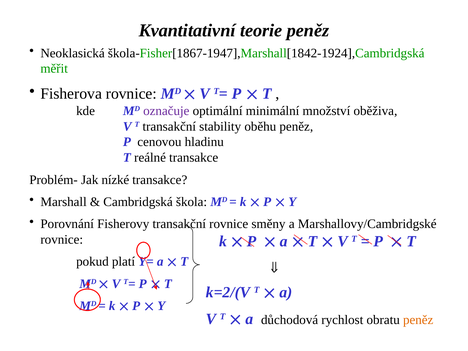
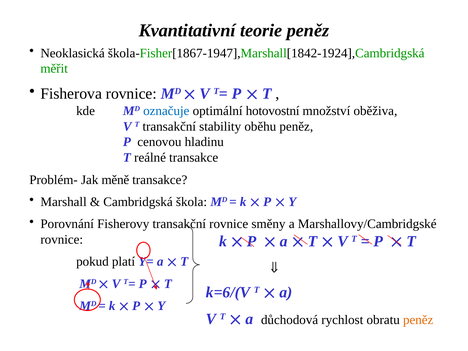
označuje colour: purple -> blue (166, 111)
minimální: minimální -> hotovostní (273, 111)
nízké: nízké -> měně (115, 180)
k=2/(V: k=2/(V -> k=6/(V (228, 293)
